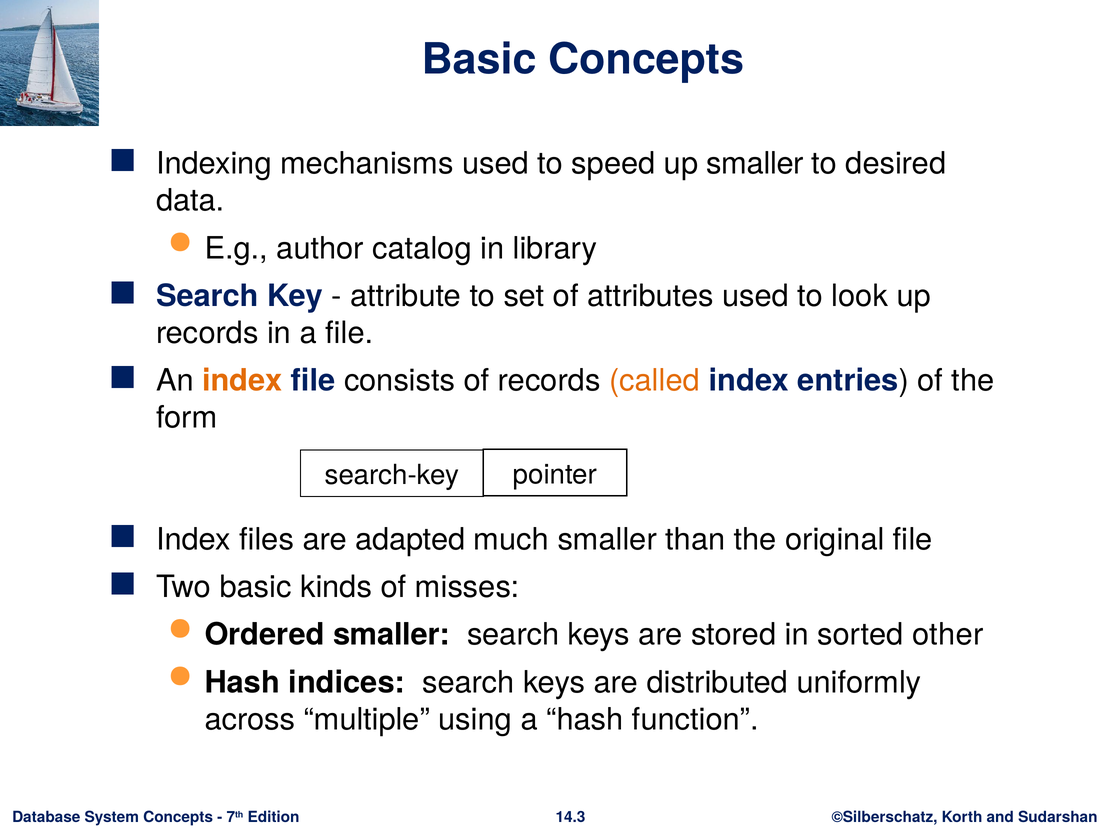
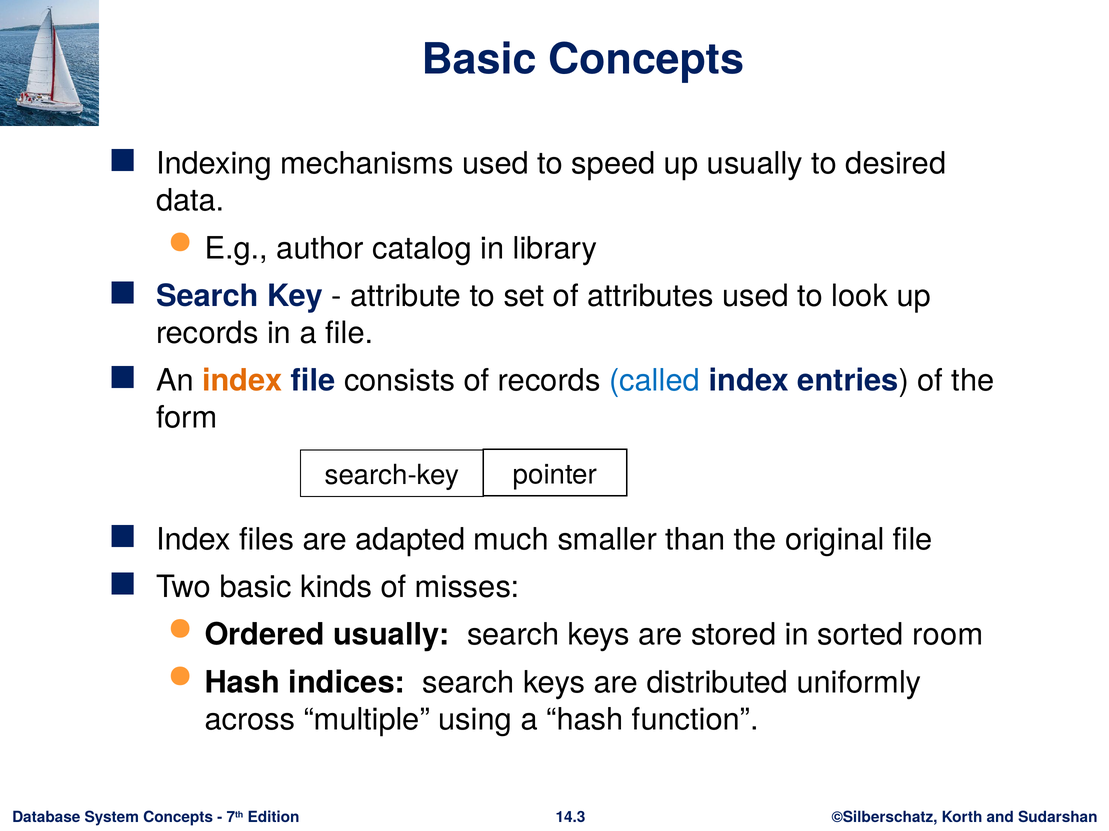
up smaller: smaller -> usually (755, 164)
called colour: orange -> blue (654, 381)
Ordered smaller: smaller -> usually (391, 635)
other: other -> room (948, 635)
